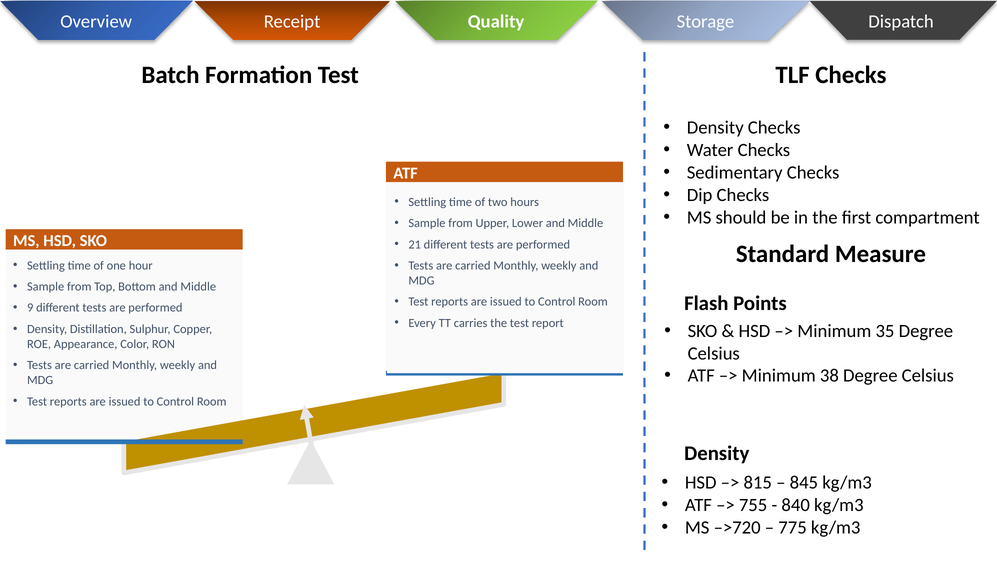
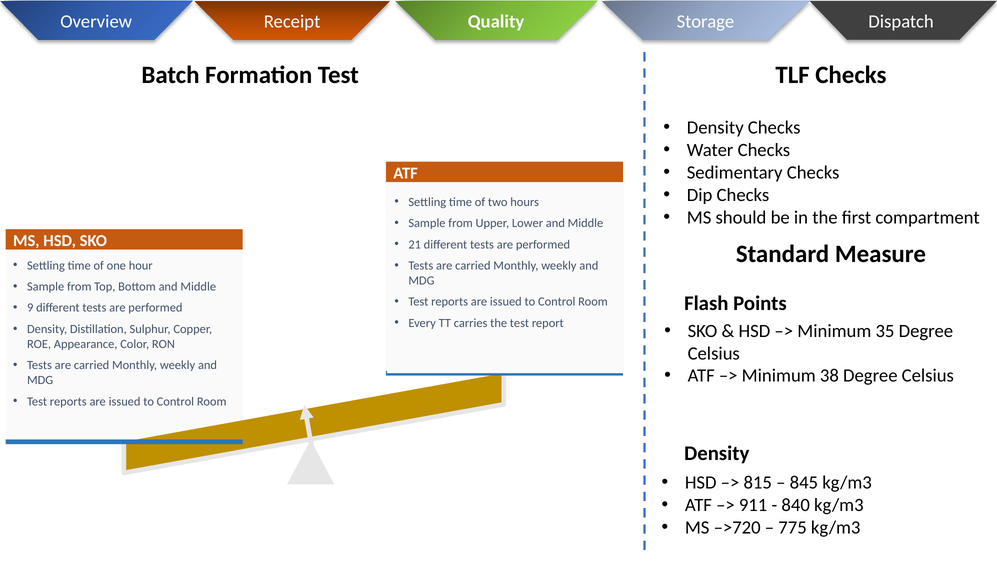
755: 755 -> 911 (753, 505)
